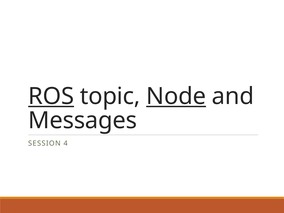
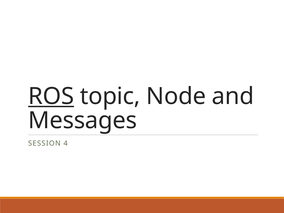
Node underline: present -> none (176, 96)
